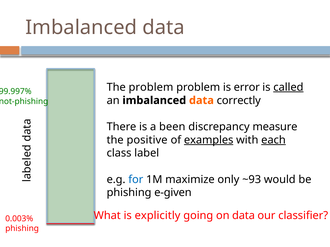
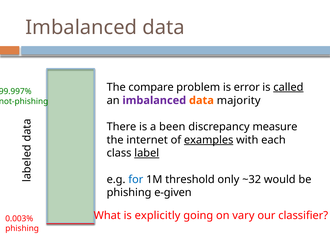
The problem: problem -> compare (151, 87)
imbalanced colour: black -> purple (154, 101)
correctly: correctly -> majority (239, 101)
positive: positive -> internet (147, 140)
each underline: present -> none (273, 140)
label underline: none -> present (147, 153)
maximize: maximize -> threshold (190, 180)
~93: ~93 -> ~32 (252, 180)
on data: data -> vary (243, 216)
